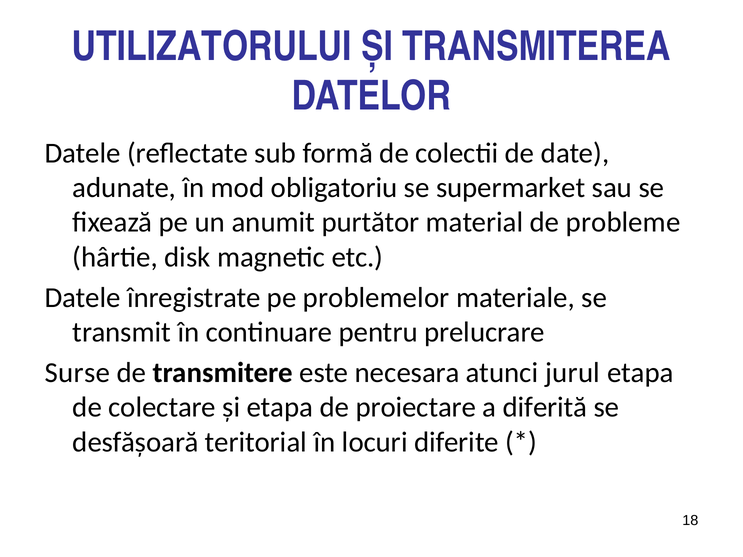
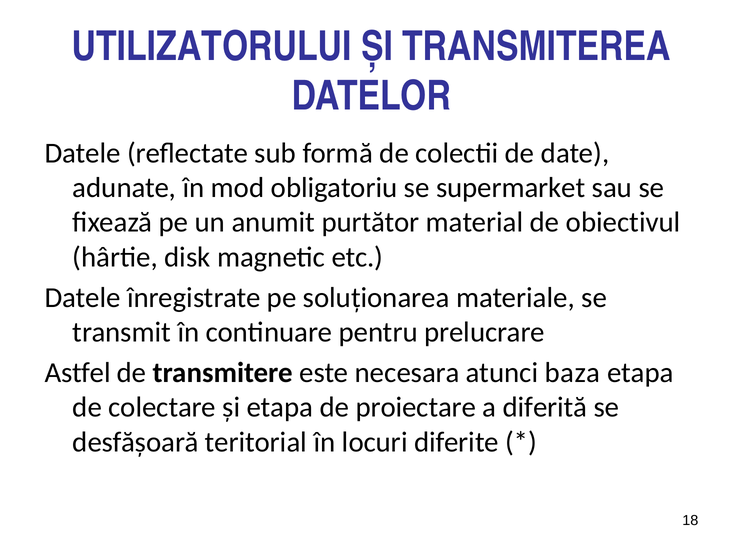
probleme: probleme -> obiectivul (623, 222)
problemelor: problemelor -> soluţionarea (376, 298)
Surse: Surse -> Astfel (78, 373)
jurul: jurul -> baza (573, 373)
